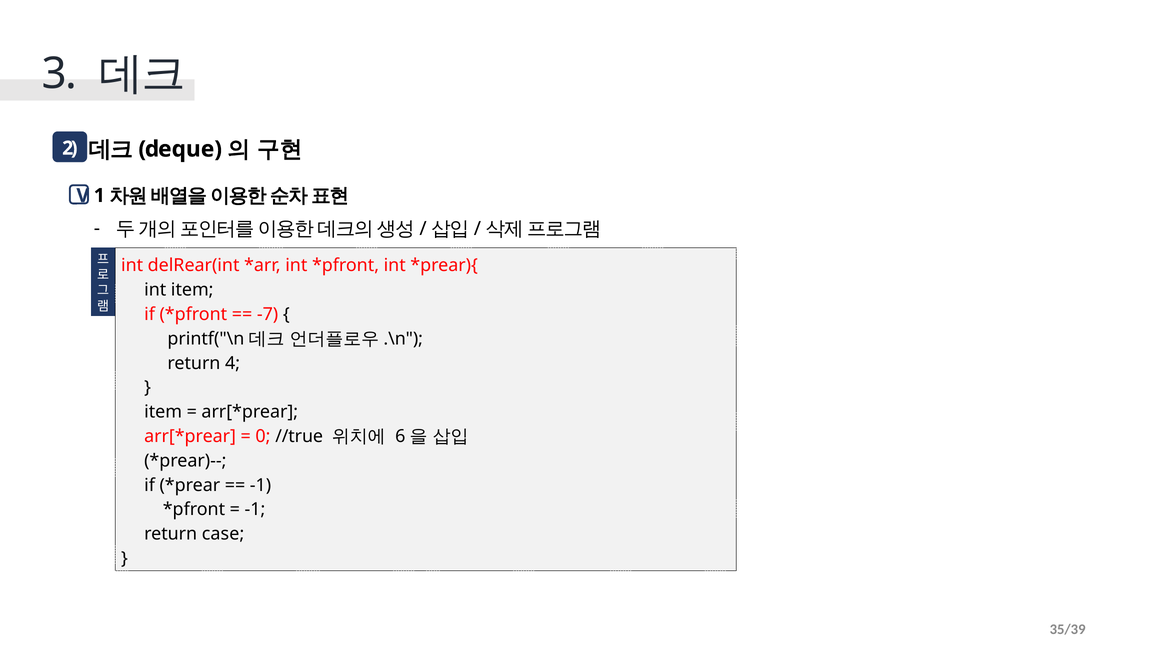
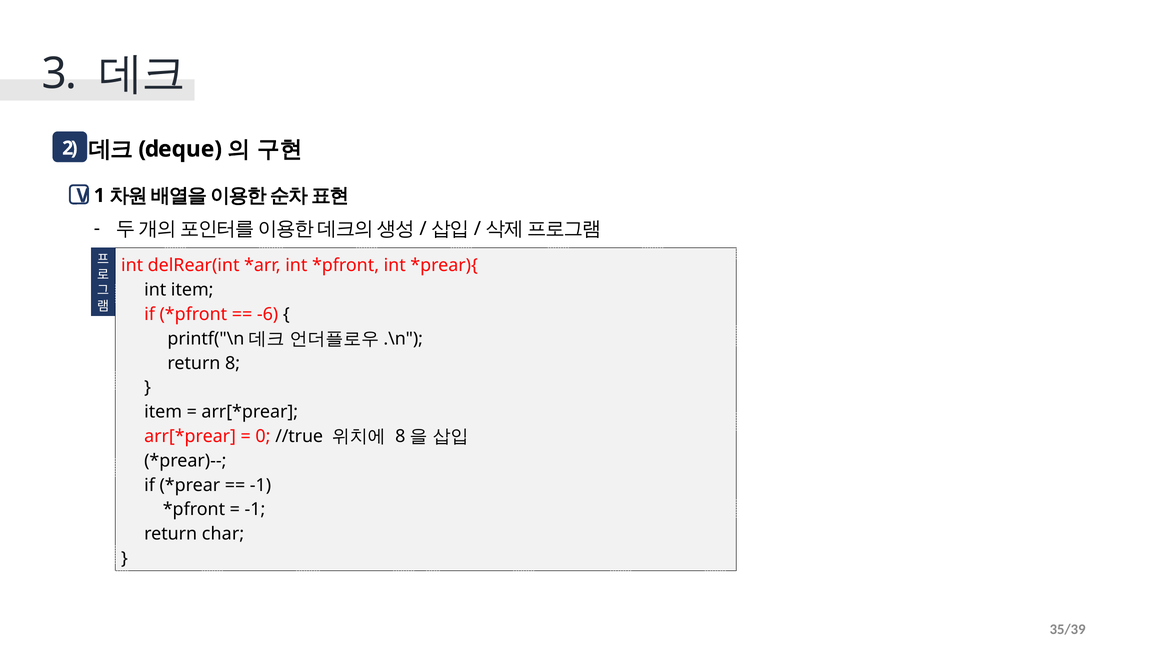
-7: -7 -> -6 (268, 315)
return 4: 4 -> 8 (233, 363)
6: 6 -> 8 (400, 437)
case: case -> char (223, 534)
